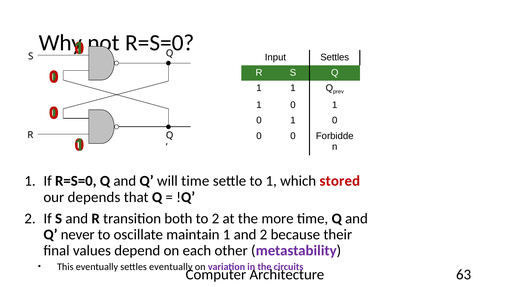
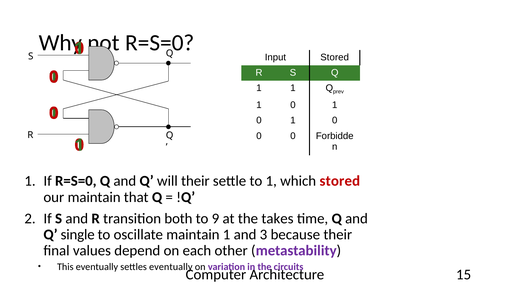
Input Settles: Settles -> Stored (335, 57)
will time: time -> their (195, 181)
our depends: depends -> maintain (94, 197)
to 2: 2 -> 9 (215, 218)
more: more -> takes (277, 218)
never: never -> single (78, 234)
and 2: 2 -> 3 (263, 234)
63: 63 -> 15 (464, 274)
